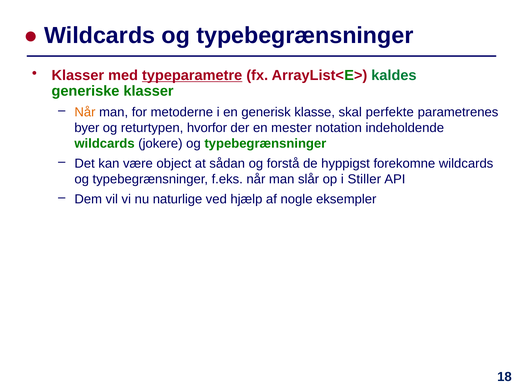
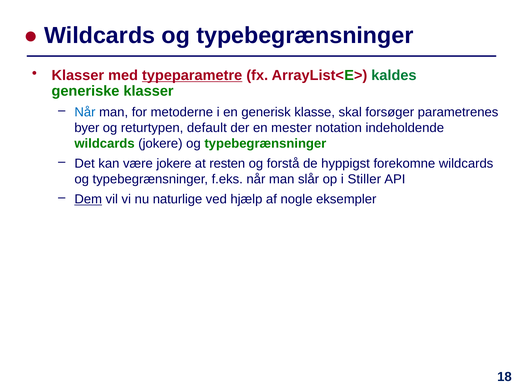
Når colour: orange -> blue (85, 112)
perfekte: perfekte -> forsøger (390, 112)
hvorfor: hvorfor -> default (207, 128)
være object: object -> jokere (174, 164)
sådan: sådan -> resten (227, 164)
Dem underline: none -> present (88, 199)
